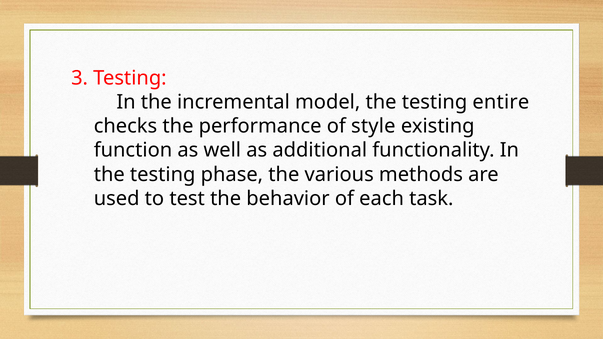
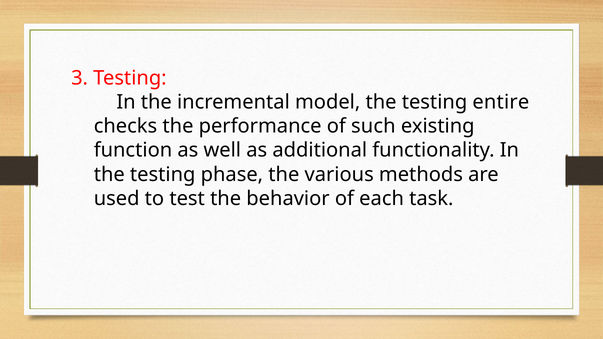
style: style -> such (373, 126)
